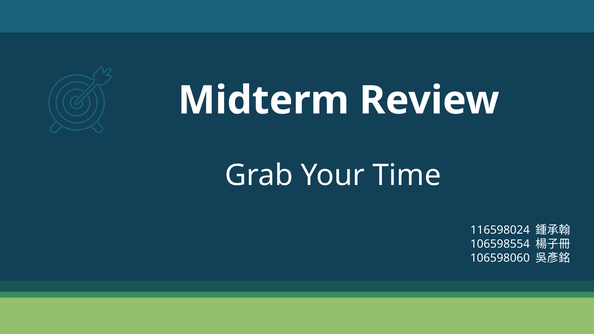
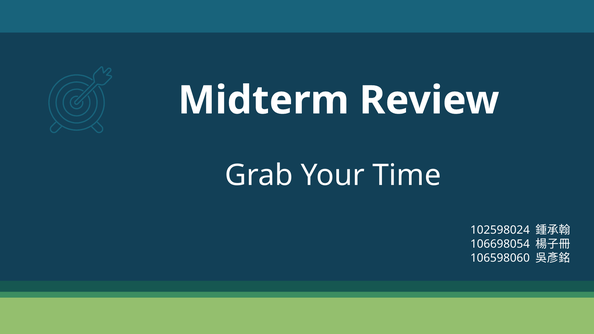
116598024: 116598024 -> 102598024 (500, 230)
106598554: 106598554 -> 106698054 (500, 244)
